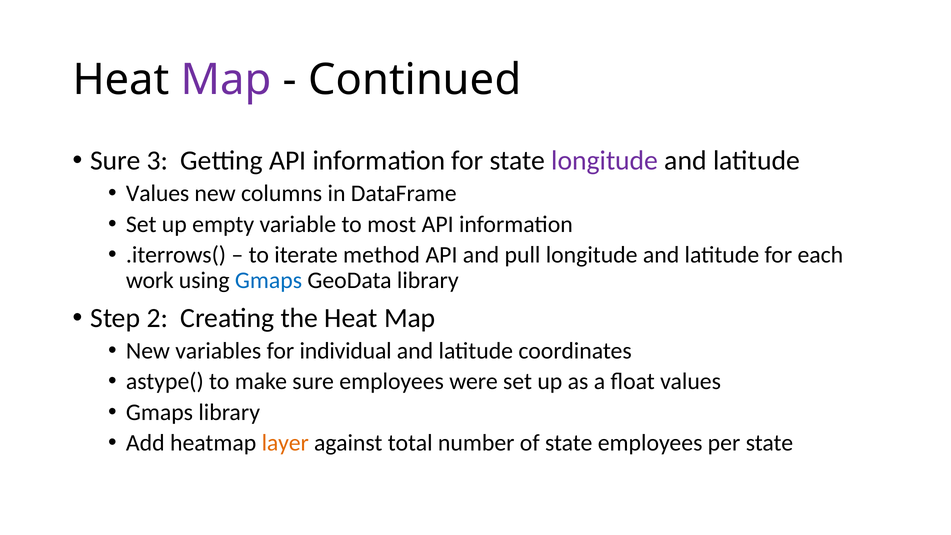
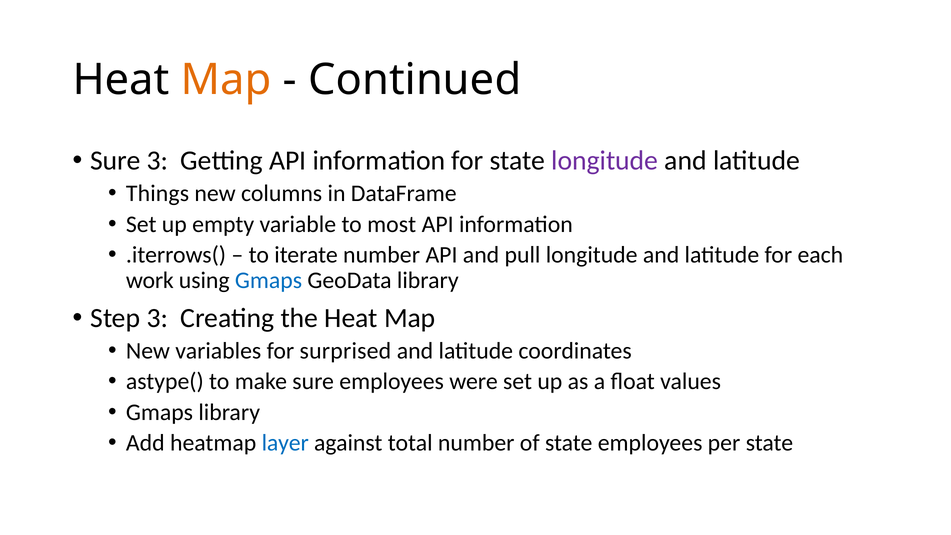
Map colour: purple -> orange (226, 80)
Values: Values -> Things (158, 194)
iterate method: method -> number (382, 255)
Step 2: 2 -> 3 (157, 318)
individual: individual -> surprised (345, 351)
layer colour: orange -> blue (285, 443)
